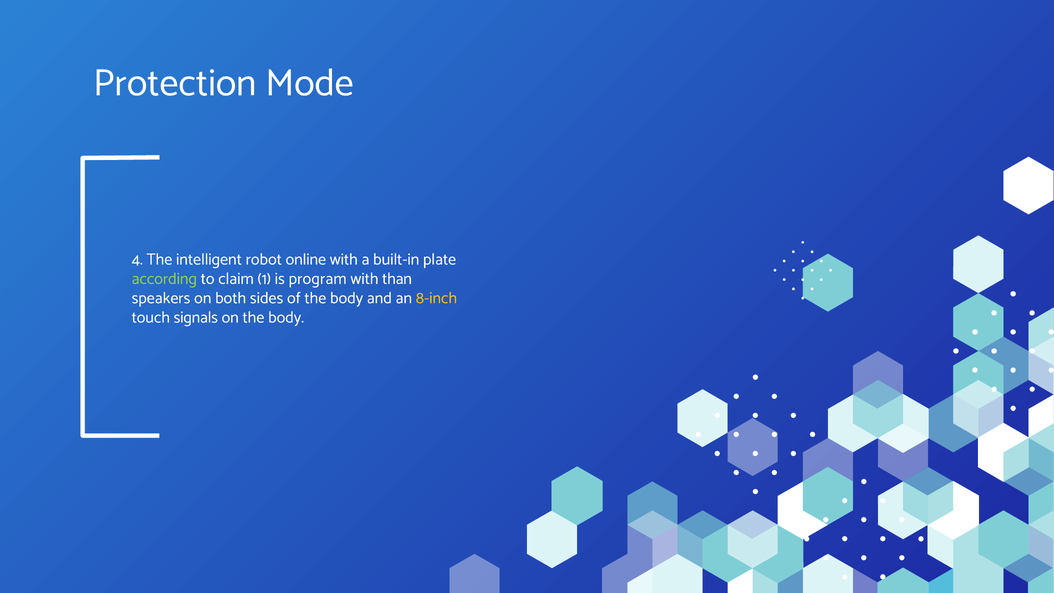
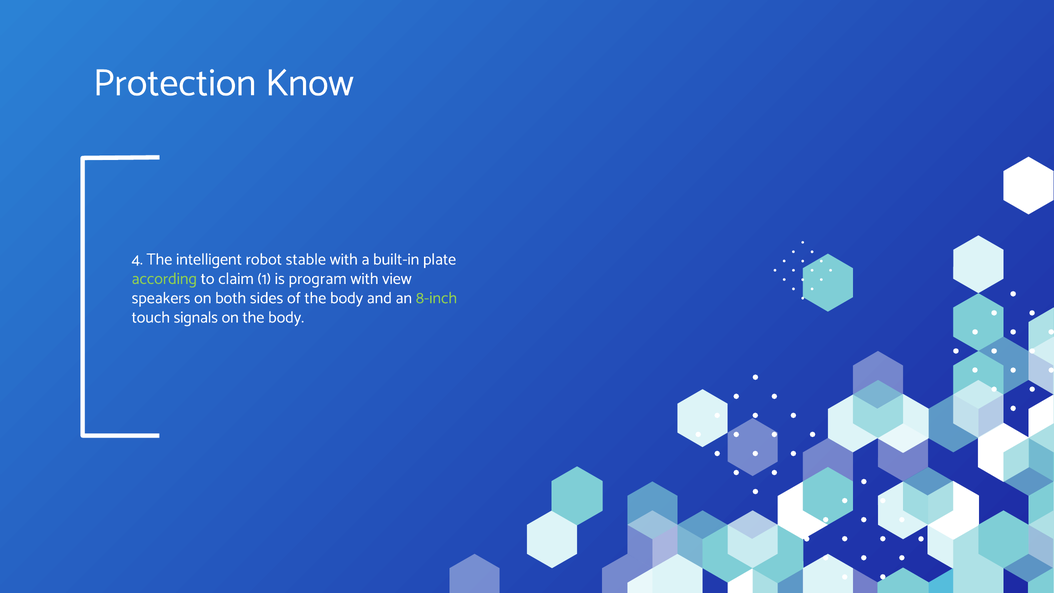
Mode: Mode -> Know (310, 83)
online: online -> stable (306, 259)
than: than -> view (397, 279)
8-inch colour: yellow -> light green (436, 298)
